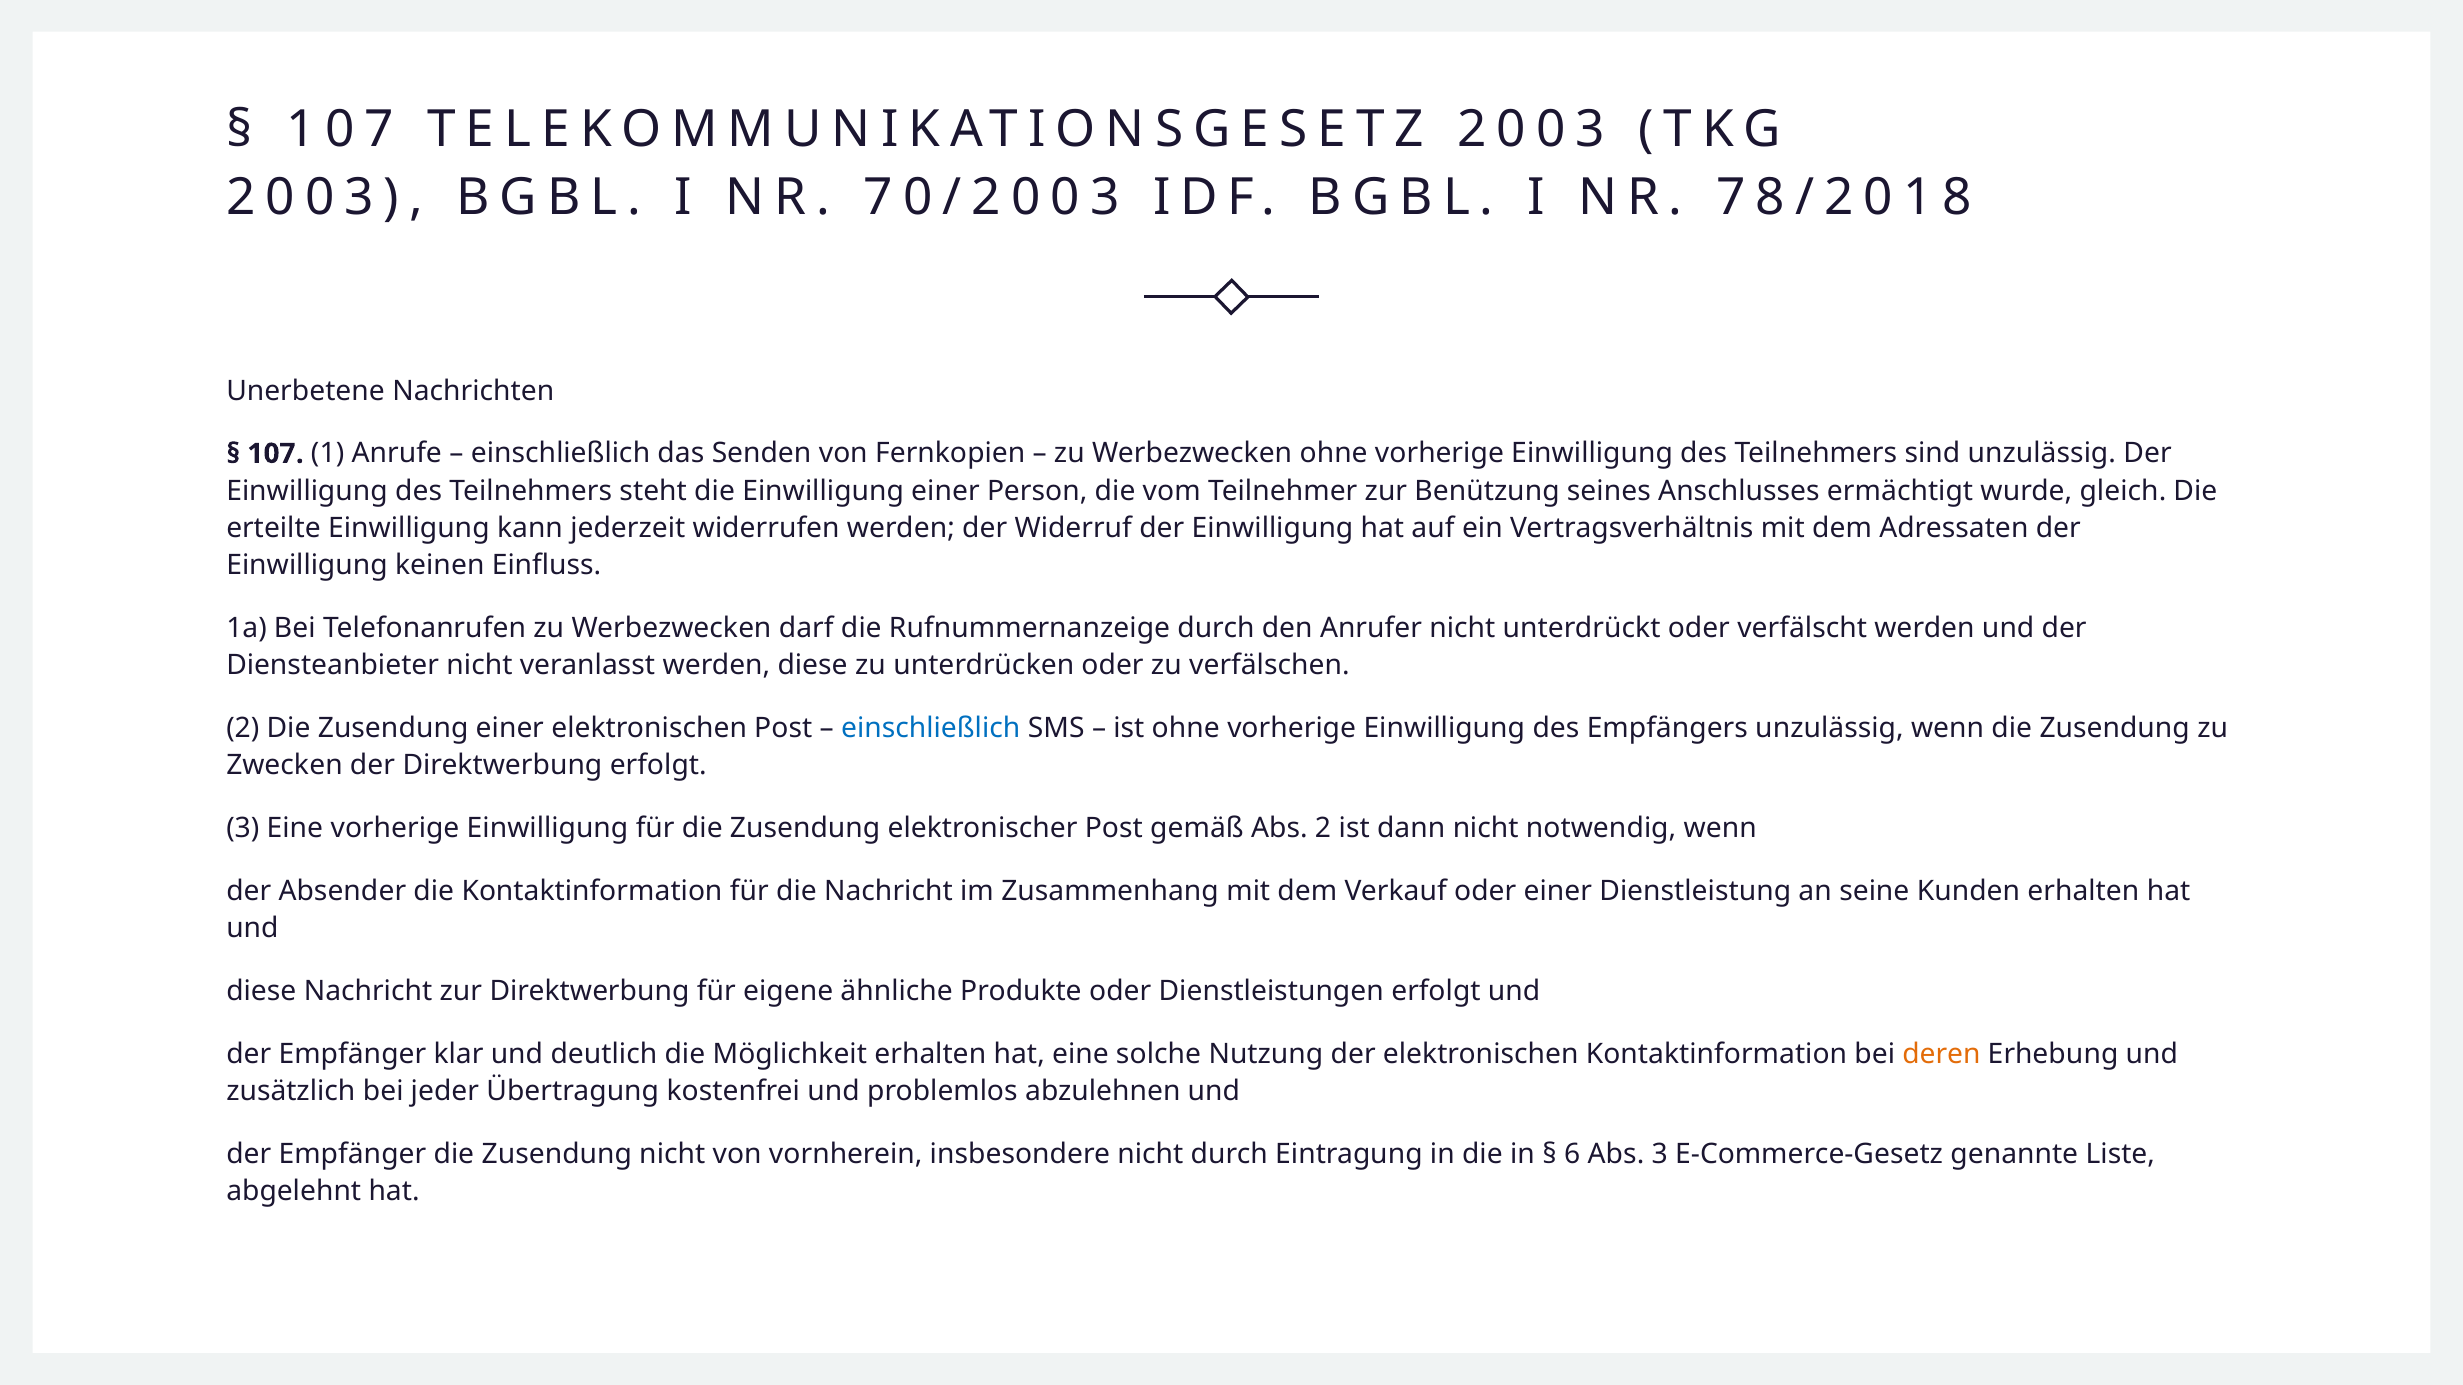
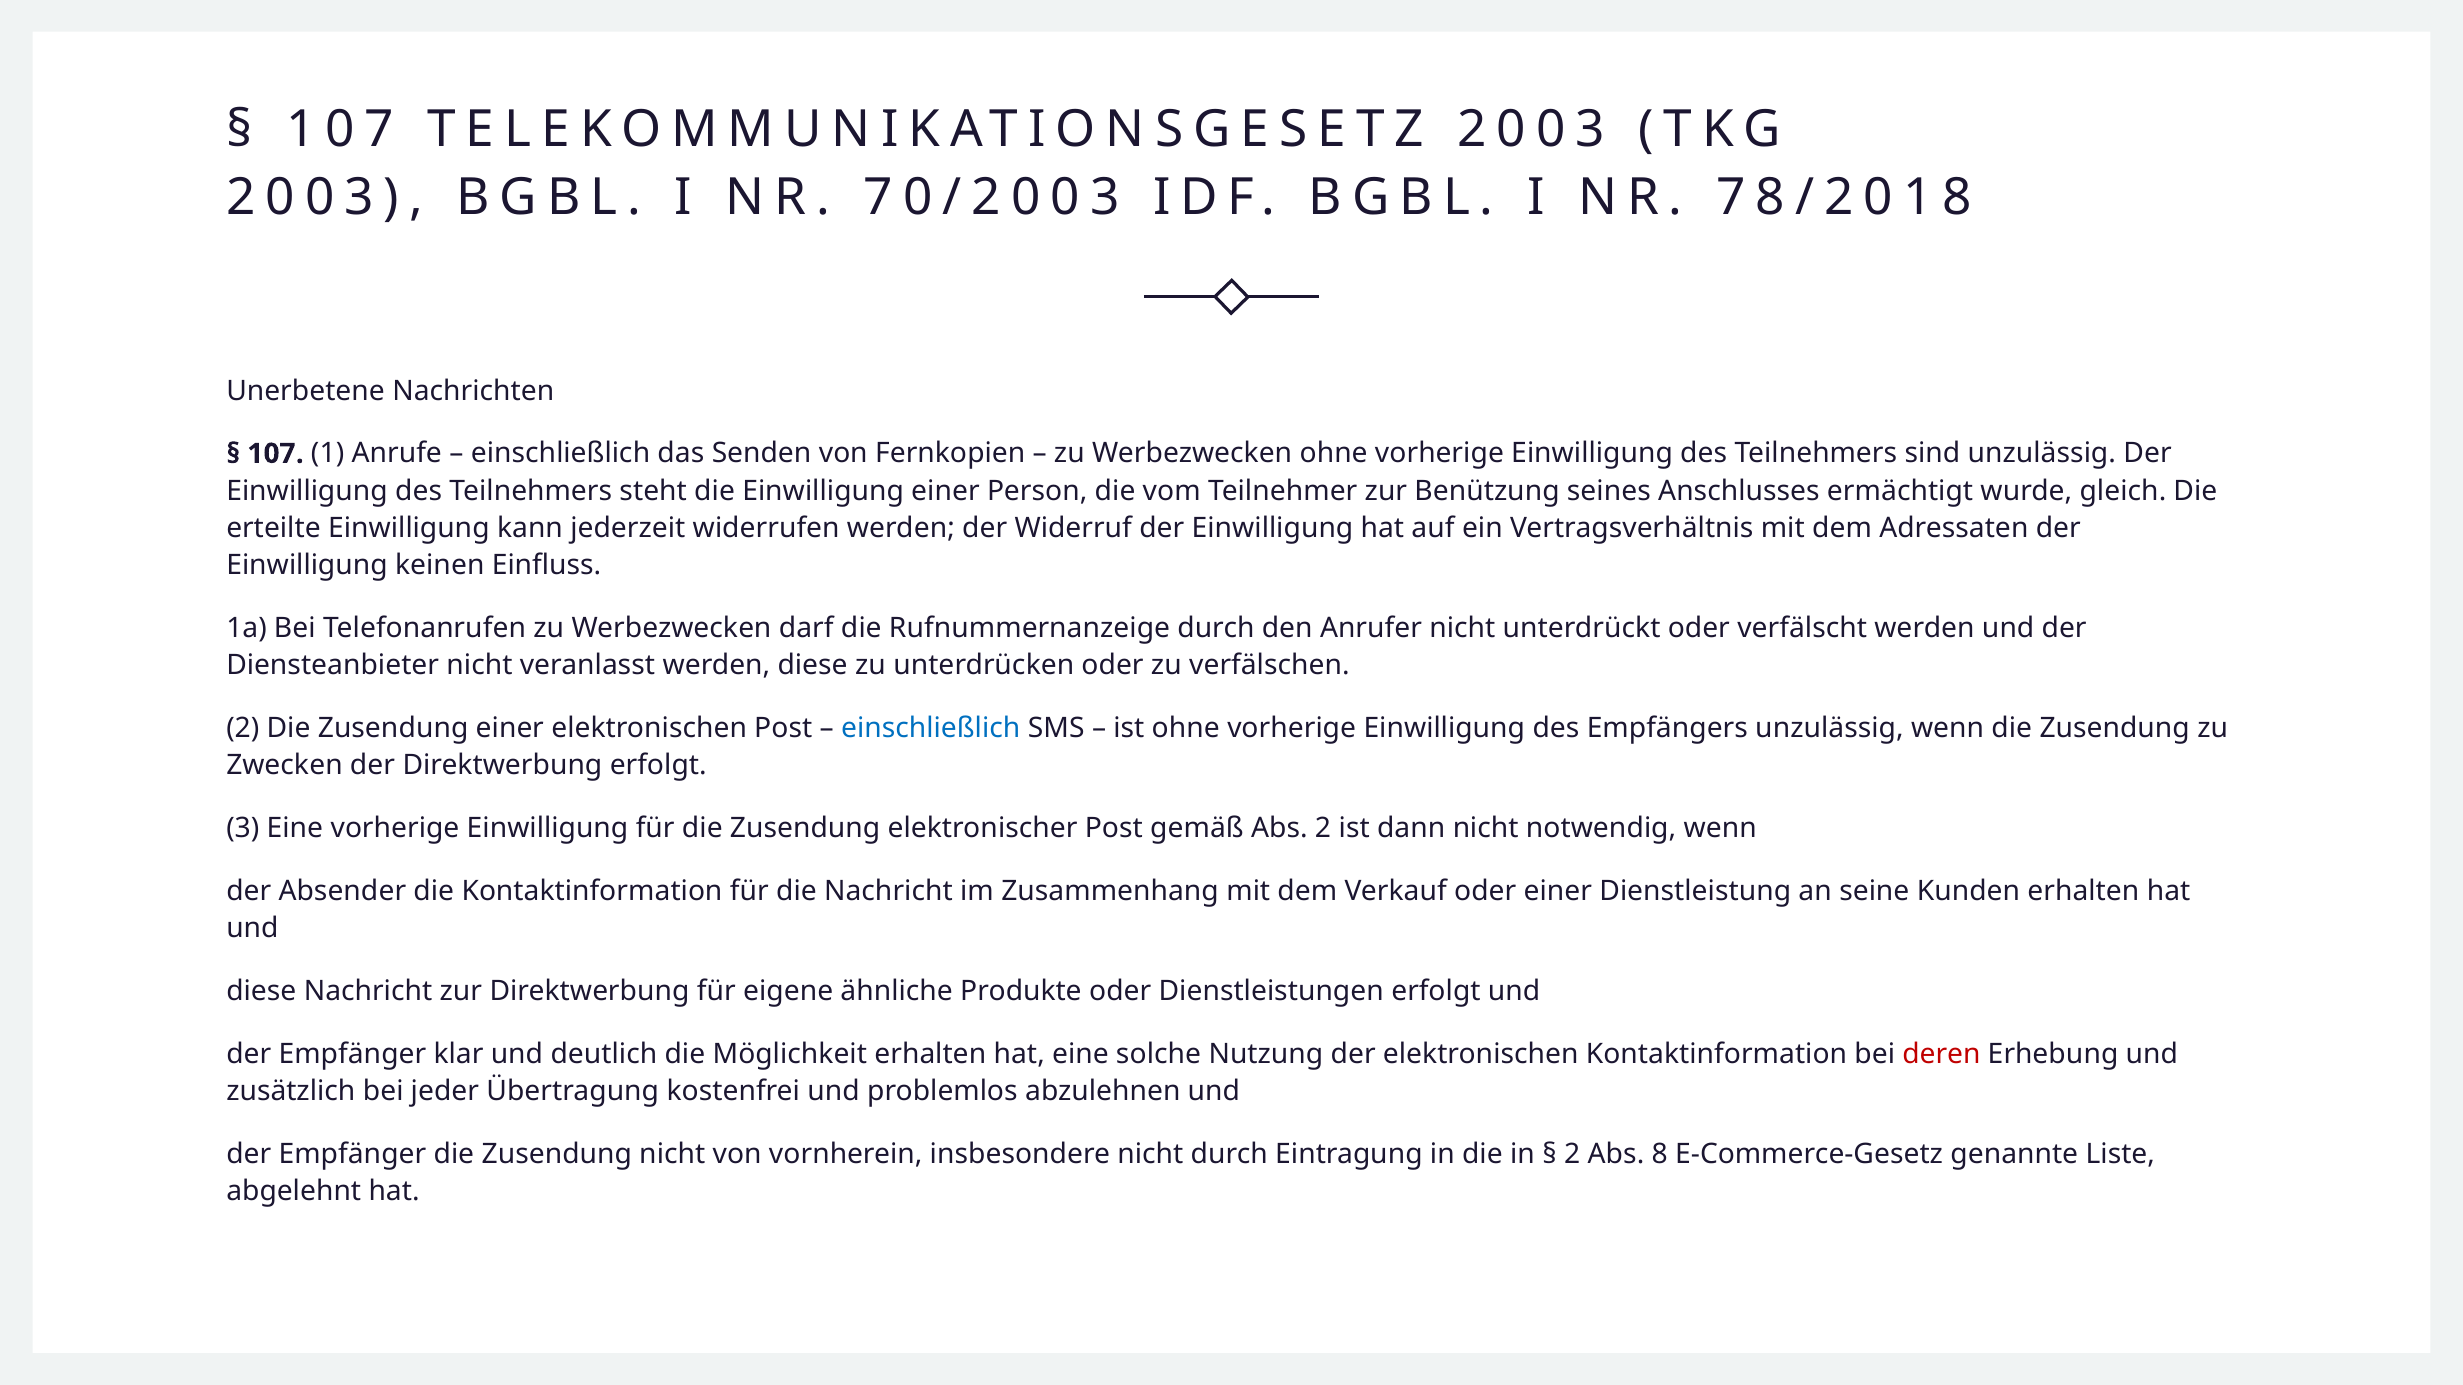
deren colour: orange -> red (1941, 1055)
6: 6 -> 2 (1572, 1155)
Abs 3: 3 -> 8 (1660, 1155)
